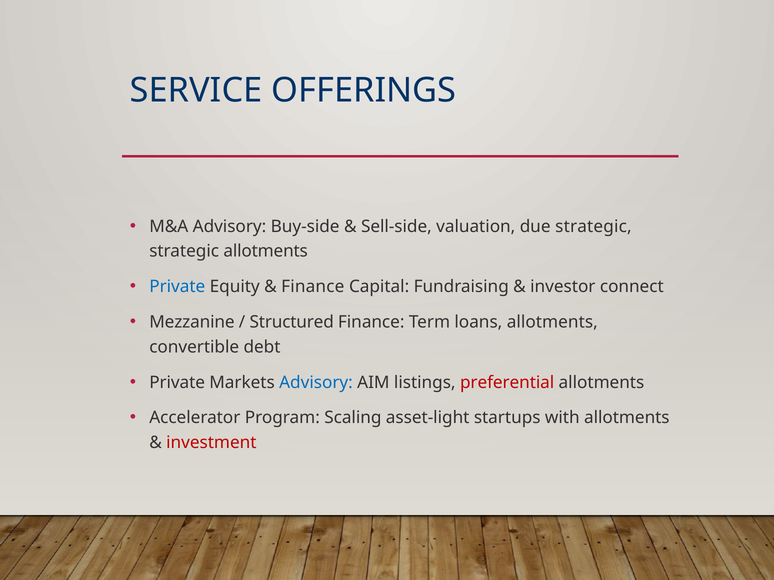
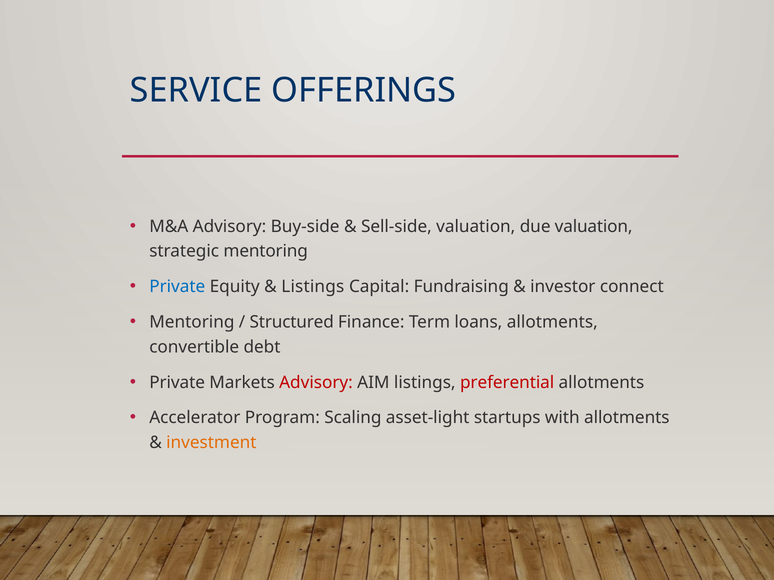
due strategic: strategic -> valuation (594, 227)
strategic allotments: allotments -> mentoring (266, 251)
Finance: Finance -> Listings (313, 287)
Mezzanine: Mezzanine -> Mentoring (192, 322)
Advisory colour: blue -> red (316, 383)
investment colour: red -> orange (211, 443)
